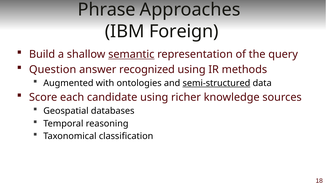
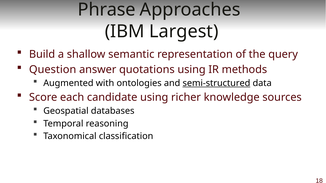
Foreign: Foreign -> Largest (184, 31)
semantic underline: present -> none (131, 54)
recognized: recognized -> quotations (147, 70)
